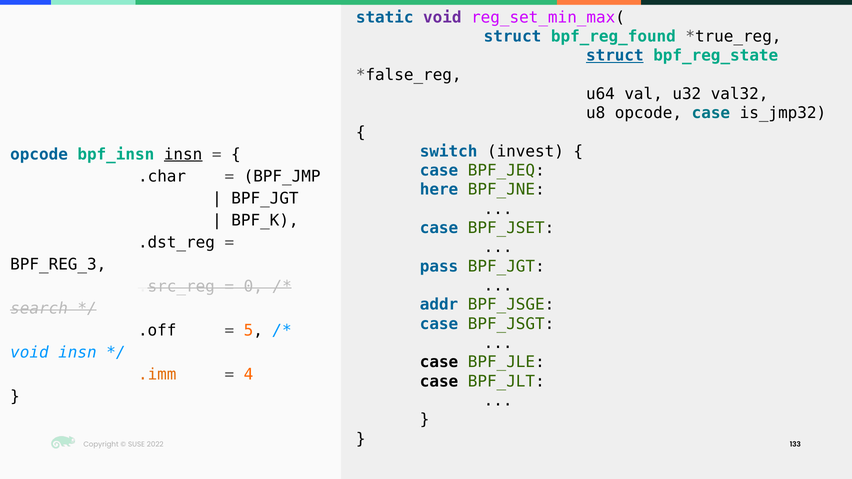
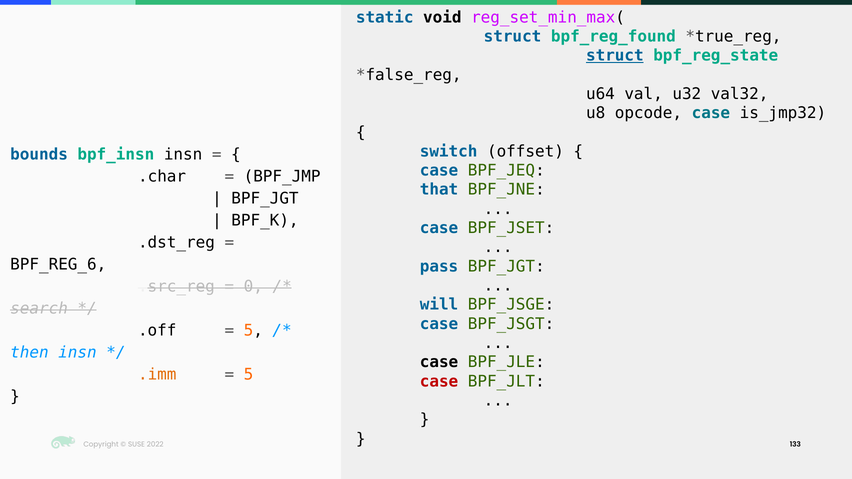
void colour: purple -> black (442, 17)
invest: invest -> offset (525, 151)
opcode: opcode -> bounds (39, 154)
insn underline: present -> none (183, 154)
here: here -> that (439, 190)
BPF_REG_3: BPF_REG_3 -> BPF_REG_6 (58, 265)
addr: addr -> will (439, 305)
void: void -> then (29, 353)
4: 4 -> 5 (248, 375)
case colour: black -> red (439, 382)
